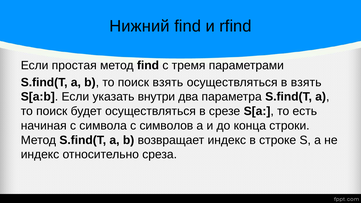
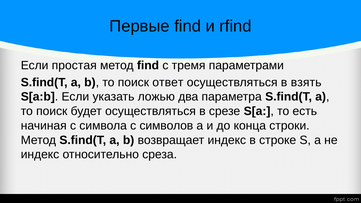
Нижний: Нижний -> Первые (140, 26)
поиск взять: взять -> ответ (168, 82)
внутри: внутри -> ложью (156, 97)
